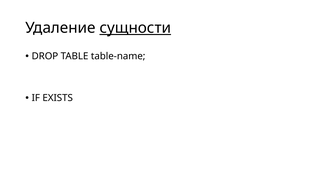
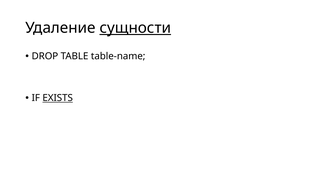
EXISTS underline: none -> present (58, 98)
